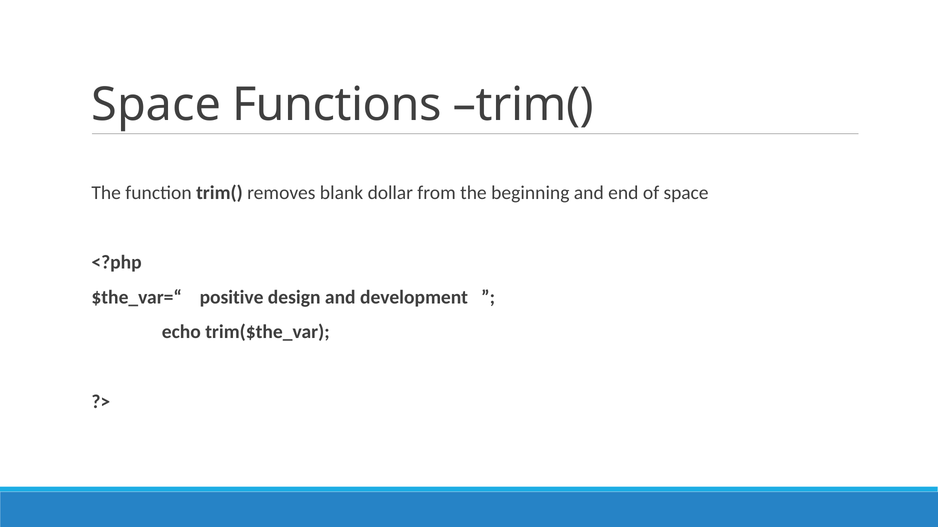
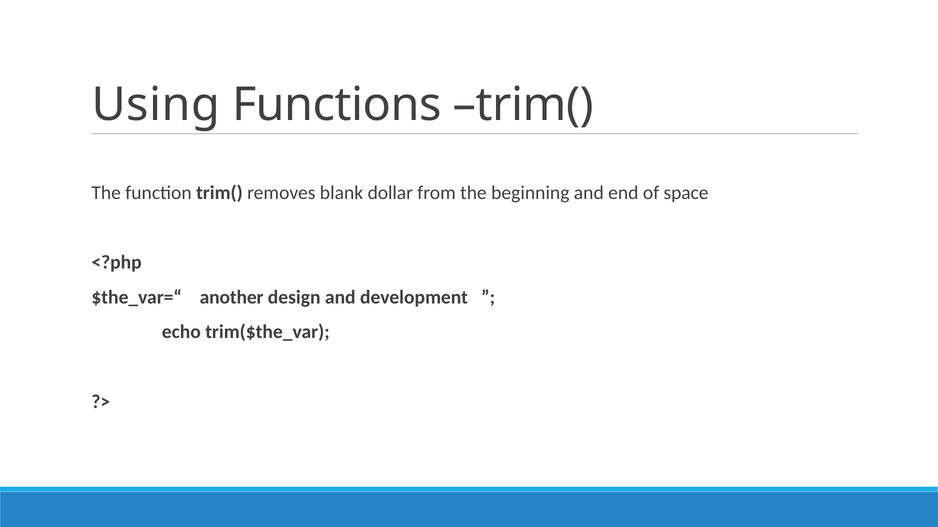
Space: Space -> Using (156, 105)
positive: positive -> another (232, 298)
